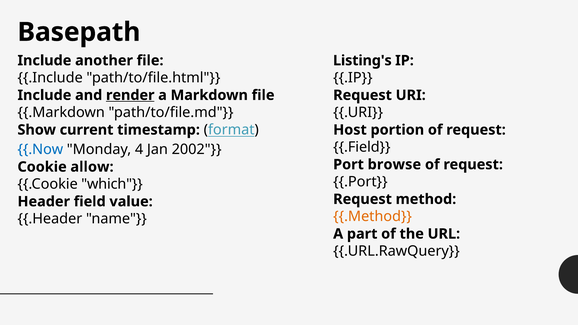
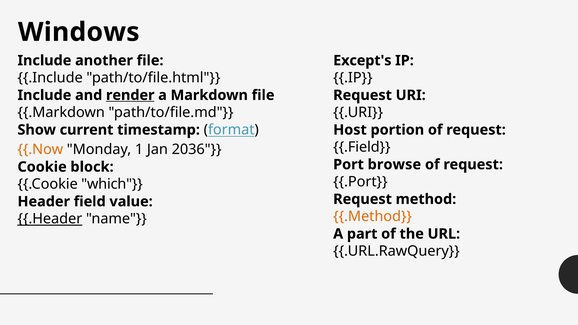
Basepath: Basepath -> Windows (79, 32)
Listing's: Listing's -> Except's (362, 61)
.Now colour: blue -> orange (40, 150)
4: 4 -> 1 (139, 150)
2002: 2002 -> 2036 (197, 150)
allow: allow -> block (92, 167)
.Header underline: none -> present (50, 219)
